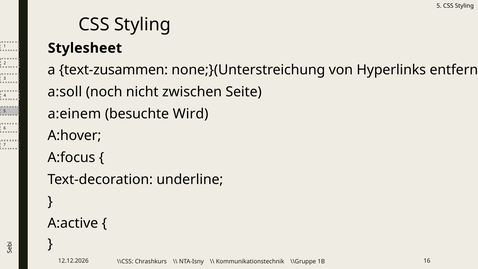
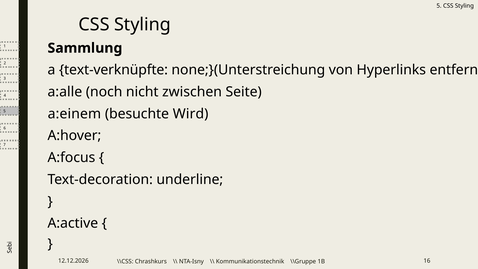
Stylesheet: Stylesheet -> Sammlung (85, 48)
text-zusammen: text-zusammen -> text-verknüpfte (113, 70)
a:soll: a:soll -> a:alle (65, 92)
